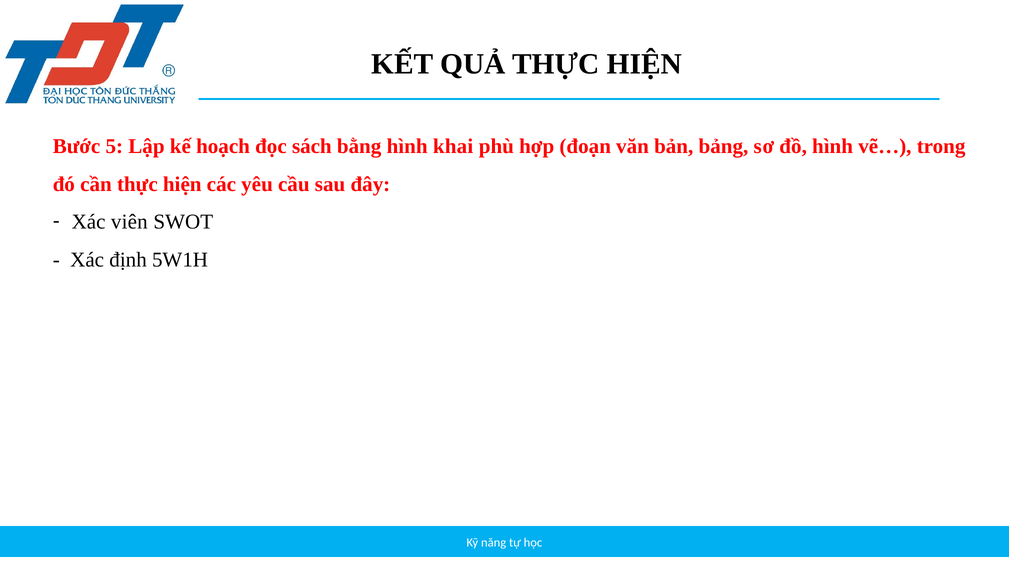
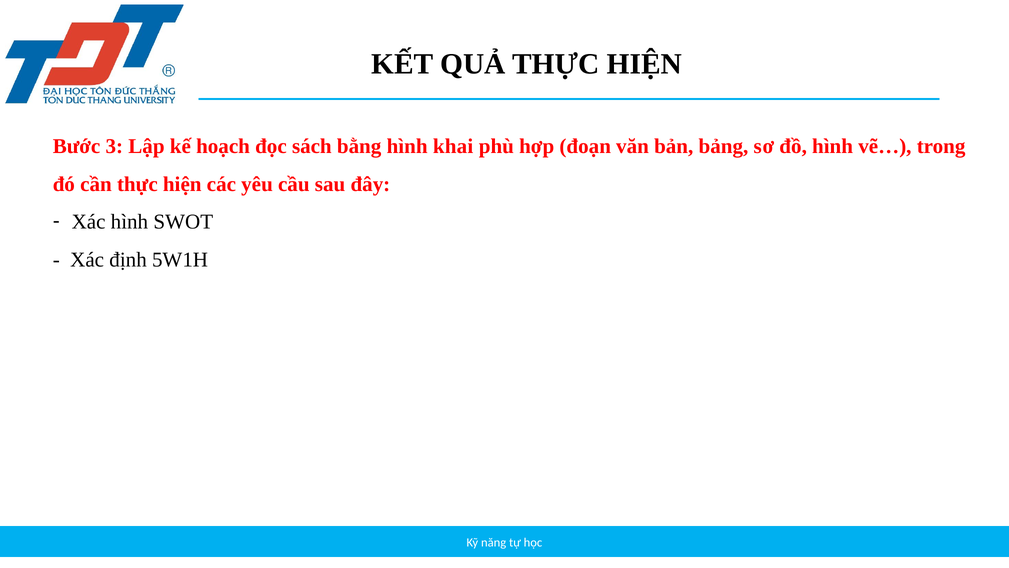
5: 5 -> 3 (114, 146)
Xác viên: viên -> hình (129, 222)
